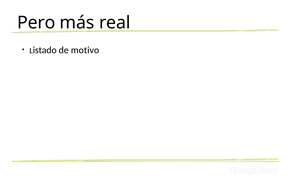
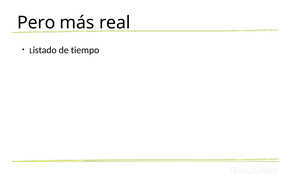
motivo: motivo -> tiempo (85, 50)
